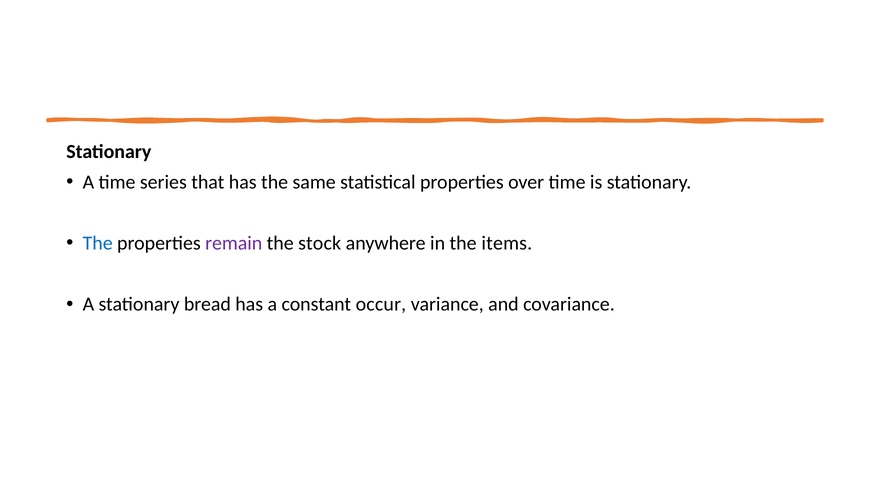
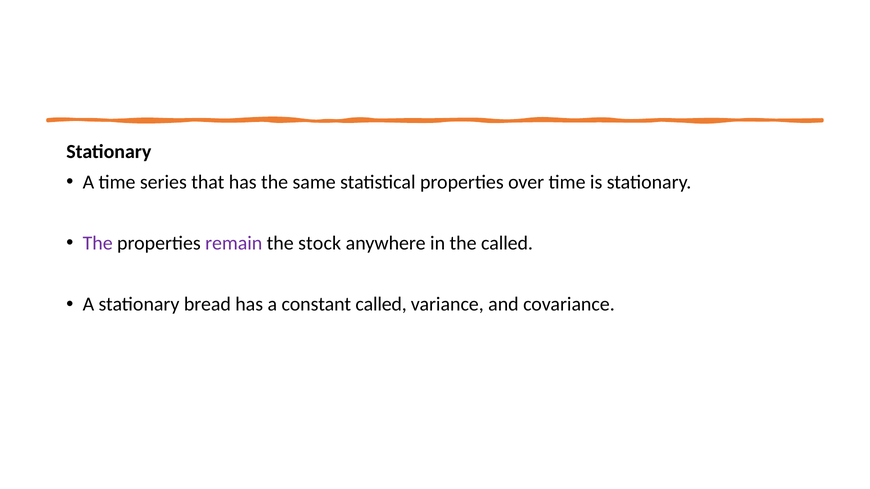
The colour: blue -> purple (98, 243)
the items: items -> called (507, 243)
constant occur: occur -> called (381, 304)
